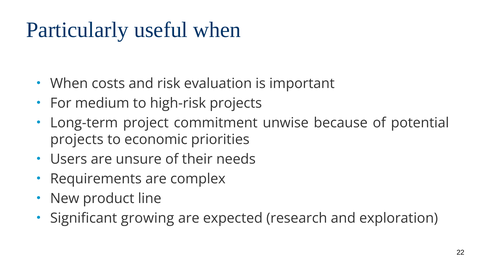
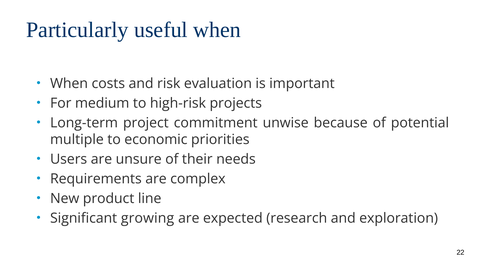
projects: projects -> multiple (77, 140)
